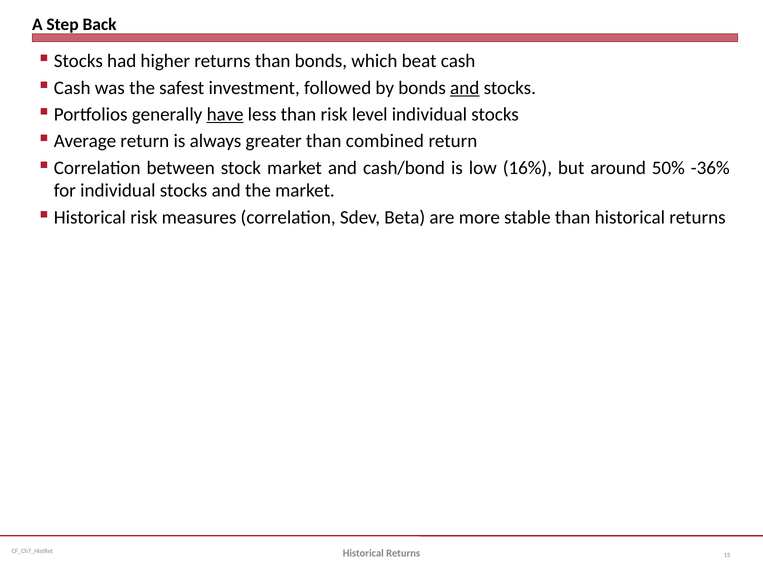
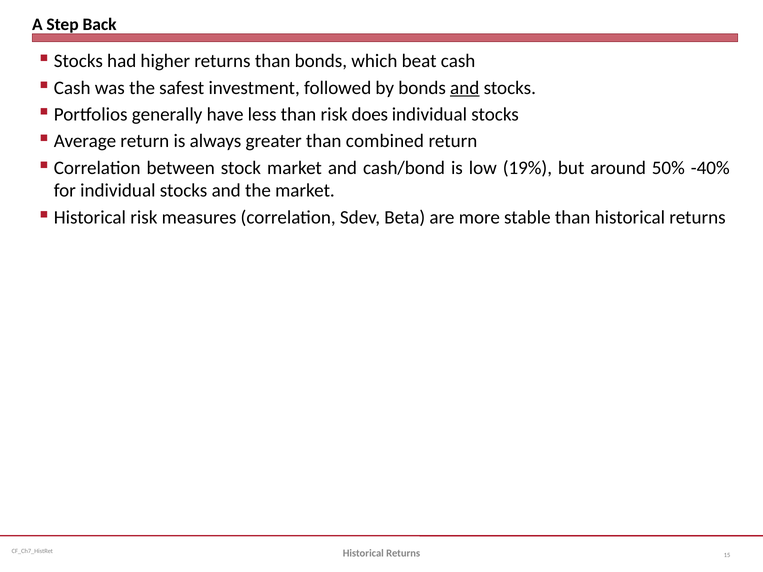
have underline: present -> none (225, 114)
level: level -> does (370, 114)
16%: 16% -> 19% (527, 168)
-36%: -36% -> -40% (710, 168)
